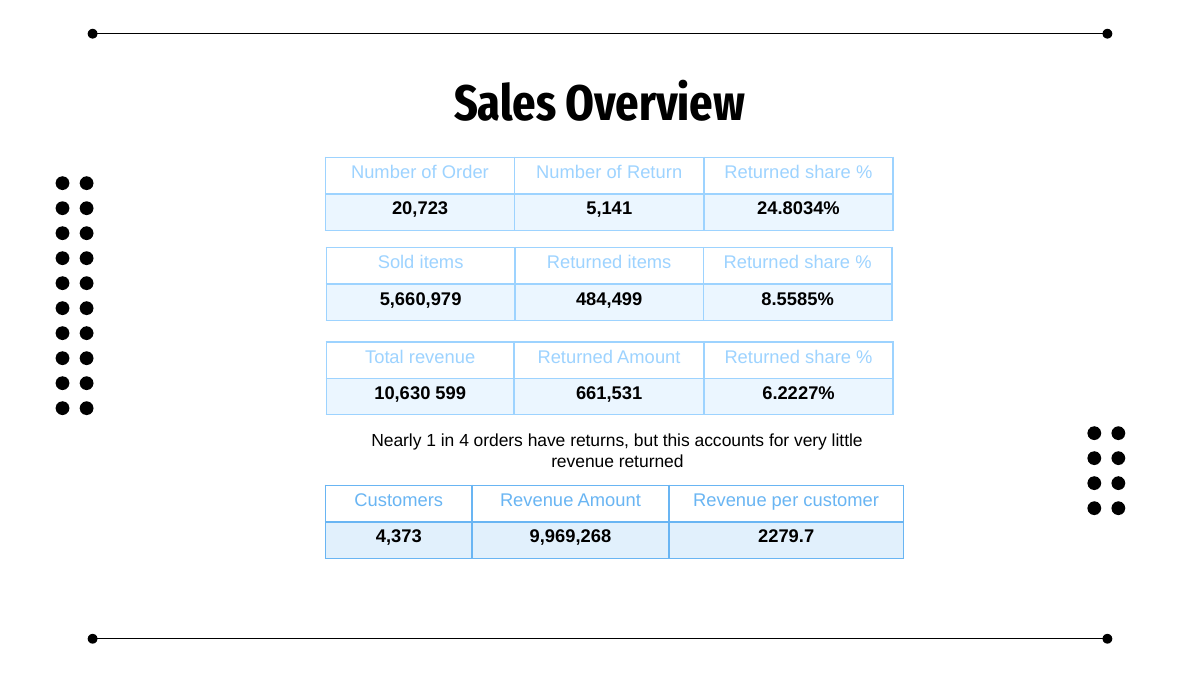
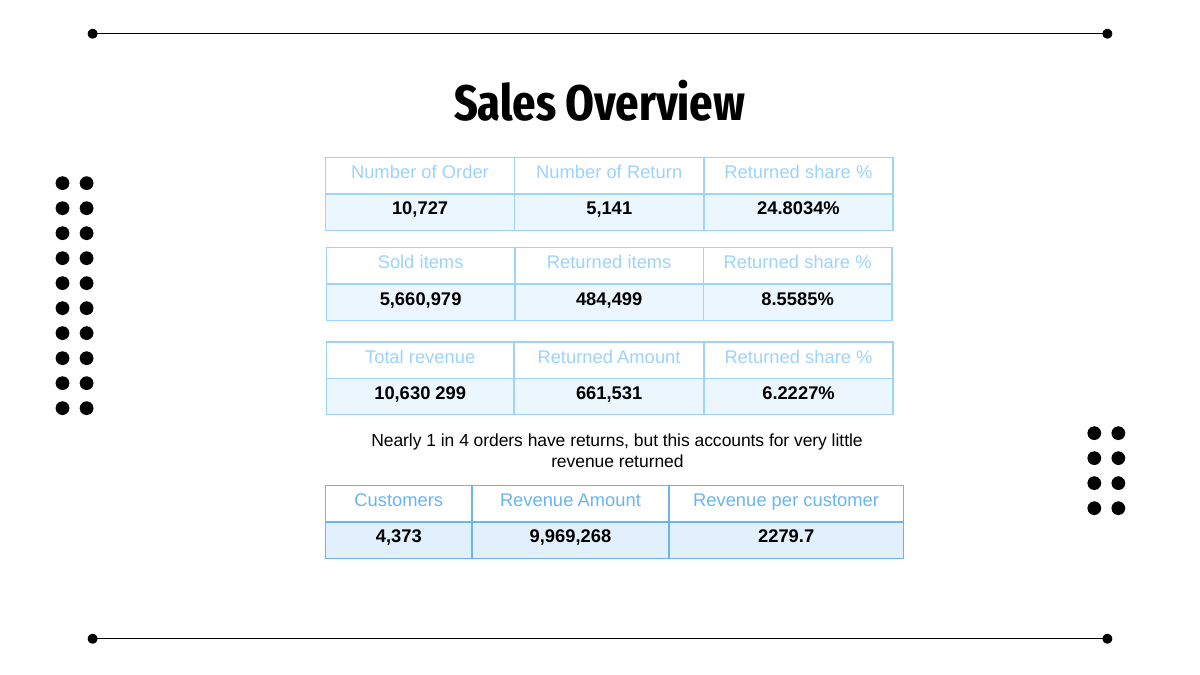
20,723: 20,723 -> 10,727 (420, 209)
599: 599 -> 299 (451, 393)
